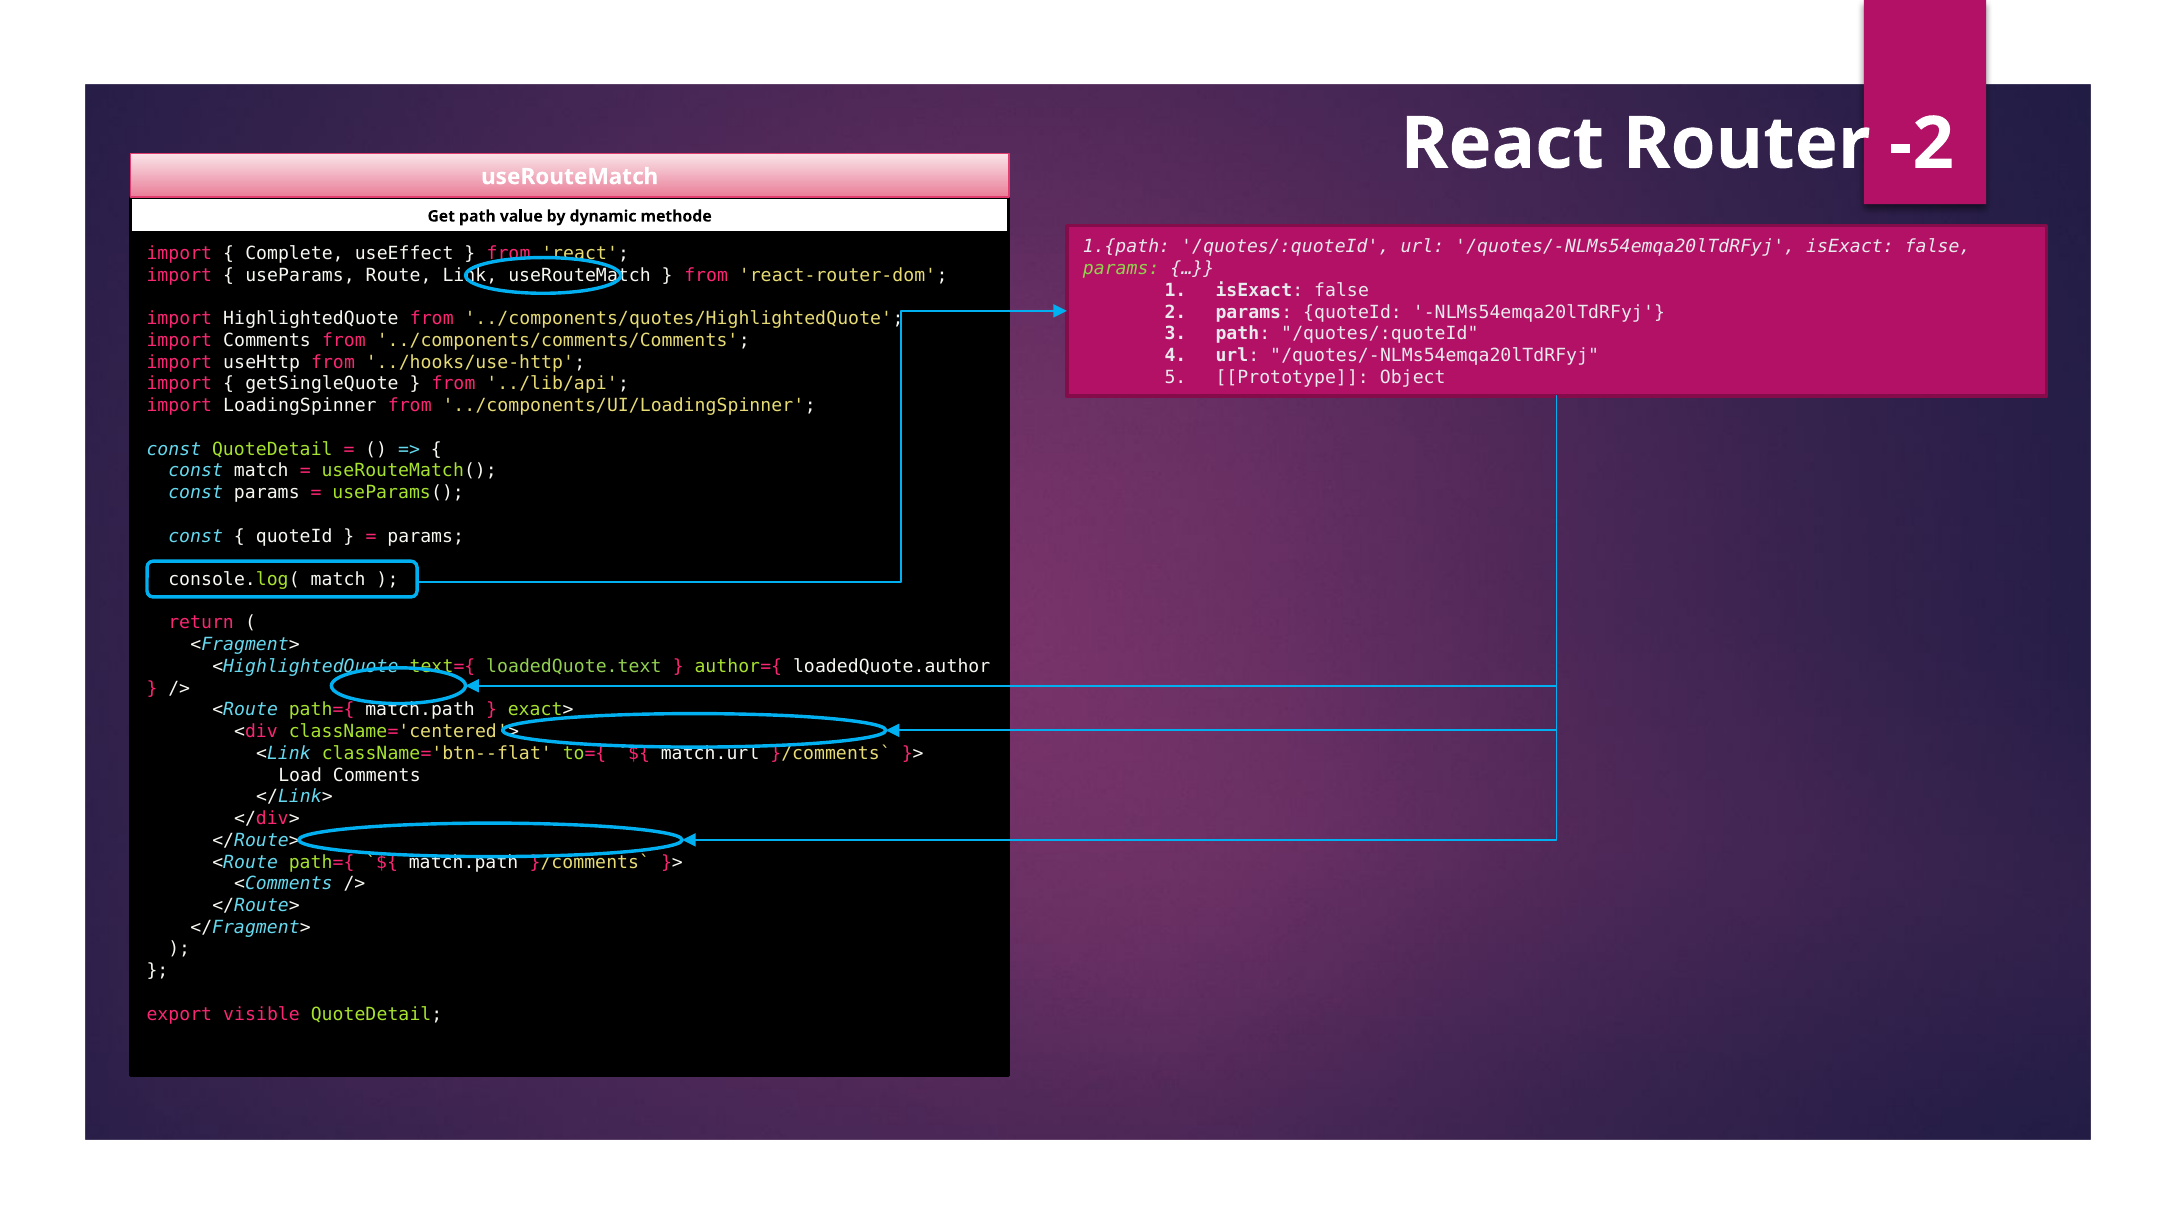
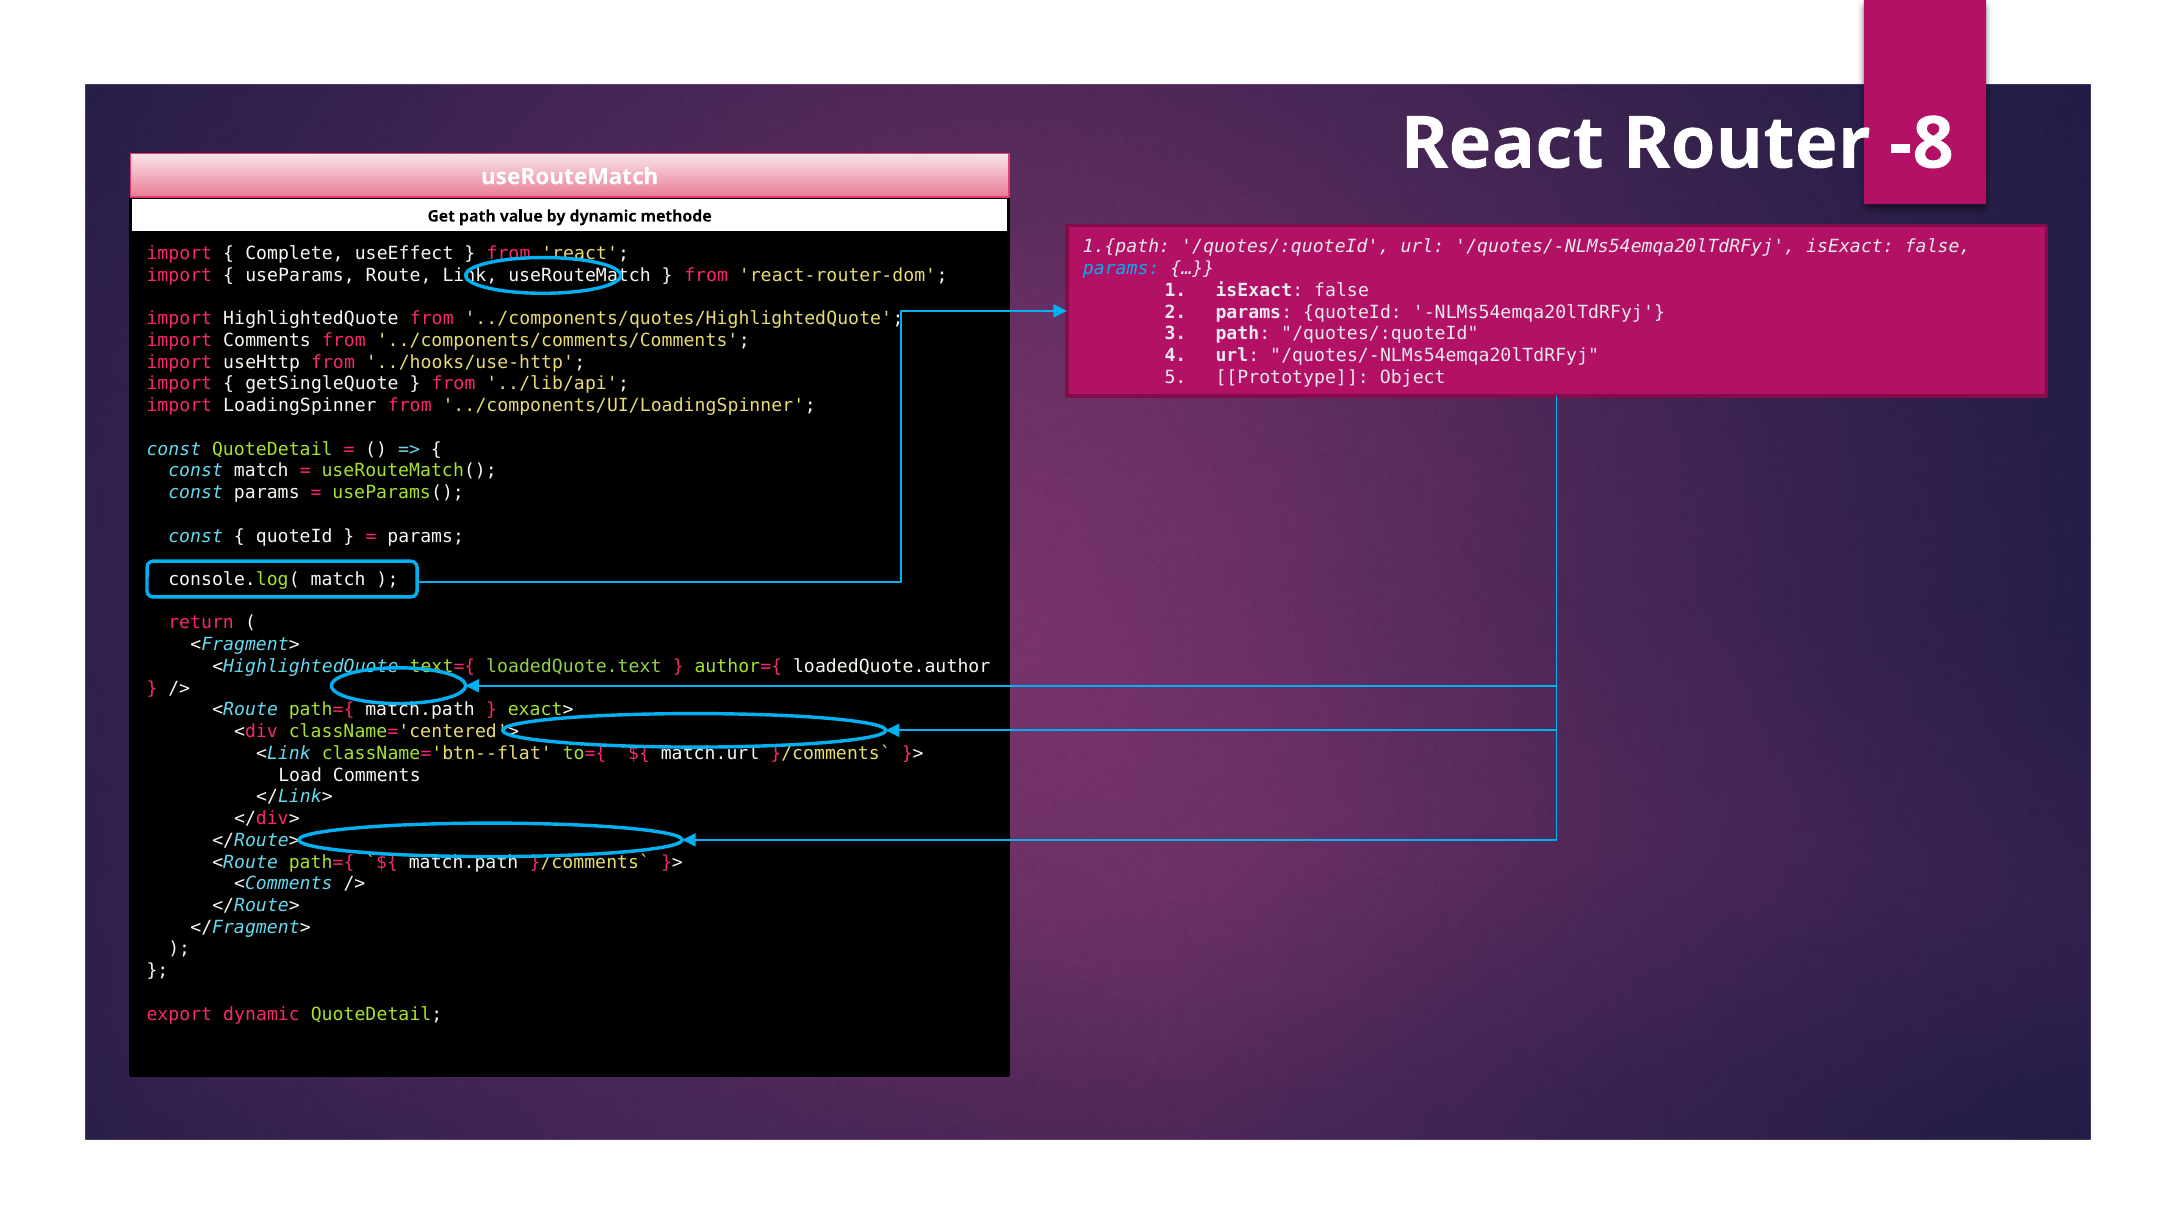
-2: -2 -> -8 (1922, 144)
params colour: light green -> light blue (1121, 269)
export visible: visible -> dynamic (262, 1014)
